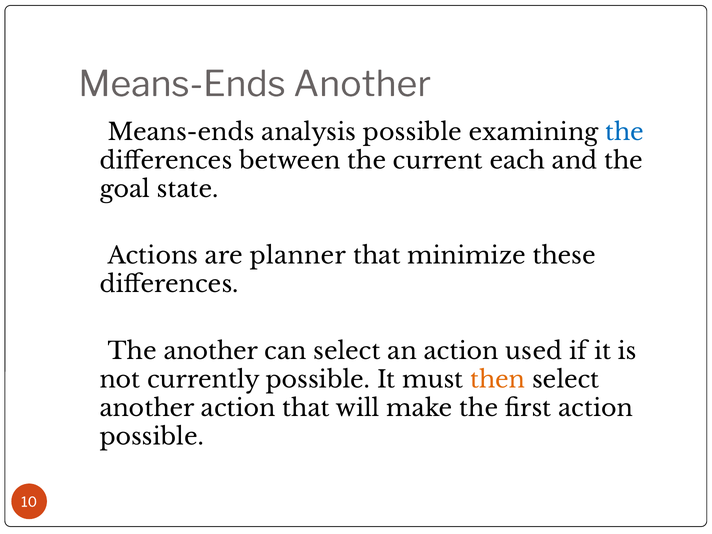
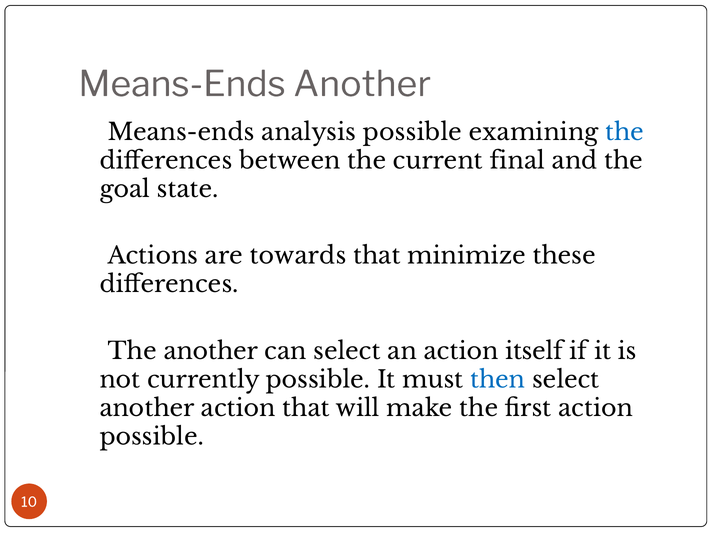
each: each -> final (517, 161)
planner: planner -> towards (298, 256)
used: used -> itself (534, 351)
then colour: orange -> blue (498, 380)
